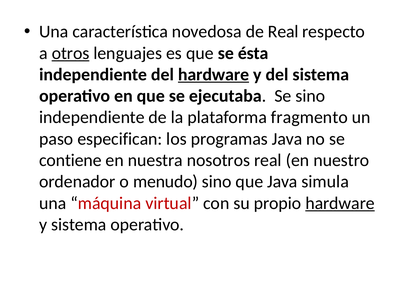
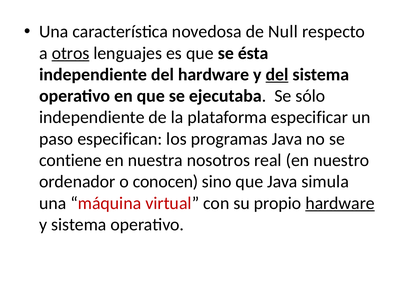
de Real: Real -> Null (283, 32)
hardware underline: present -> none (214, 75)
del underline: none -> present (277, 75)
Se sino: sino -> sólo (310, 96)
fragmento: fragmento -> especificar (309, 117)
menudo: menudo -> conocen (165, 182)
